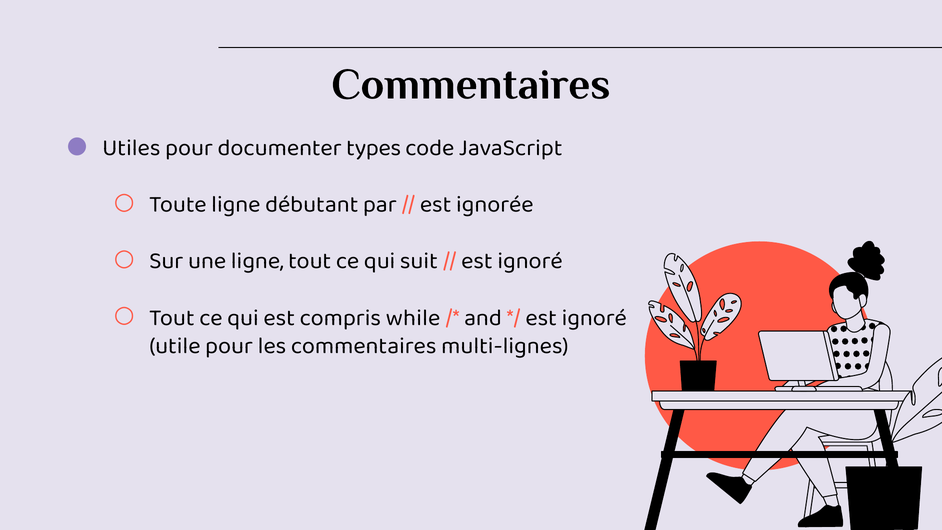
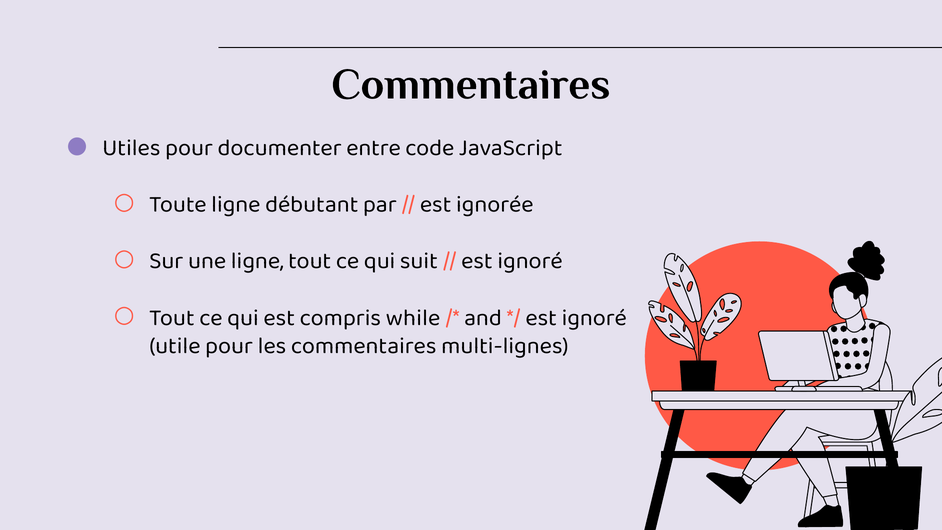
types: types -> entre (374, 148)
